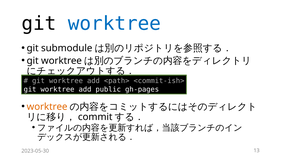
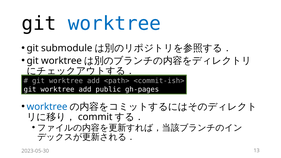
worktree colour: orange -> blue (47, 107)
